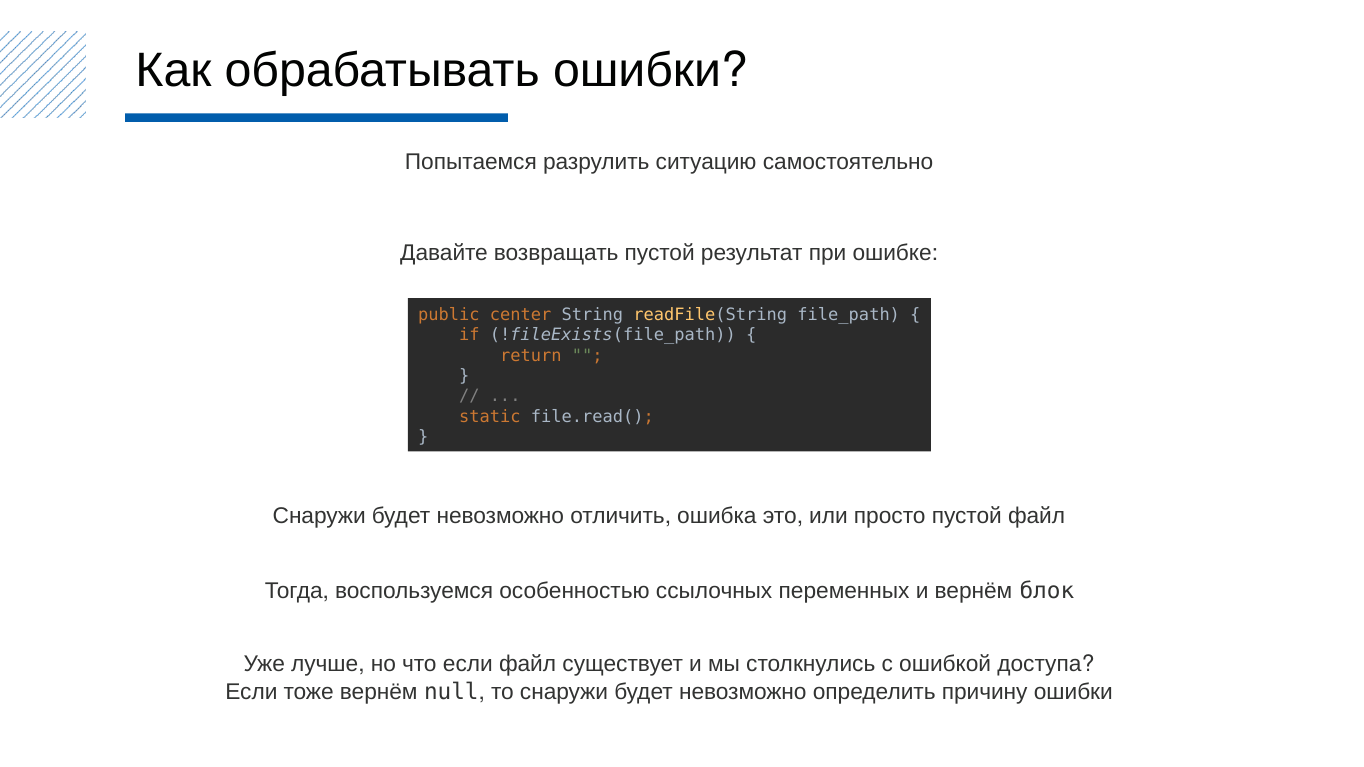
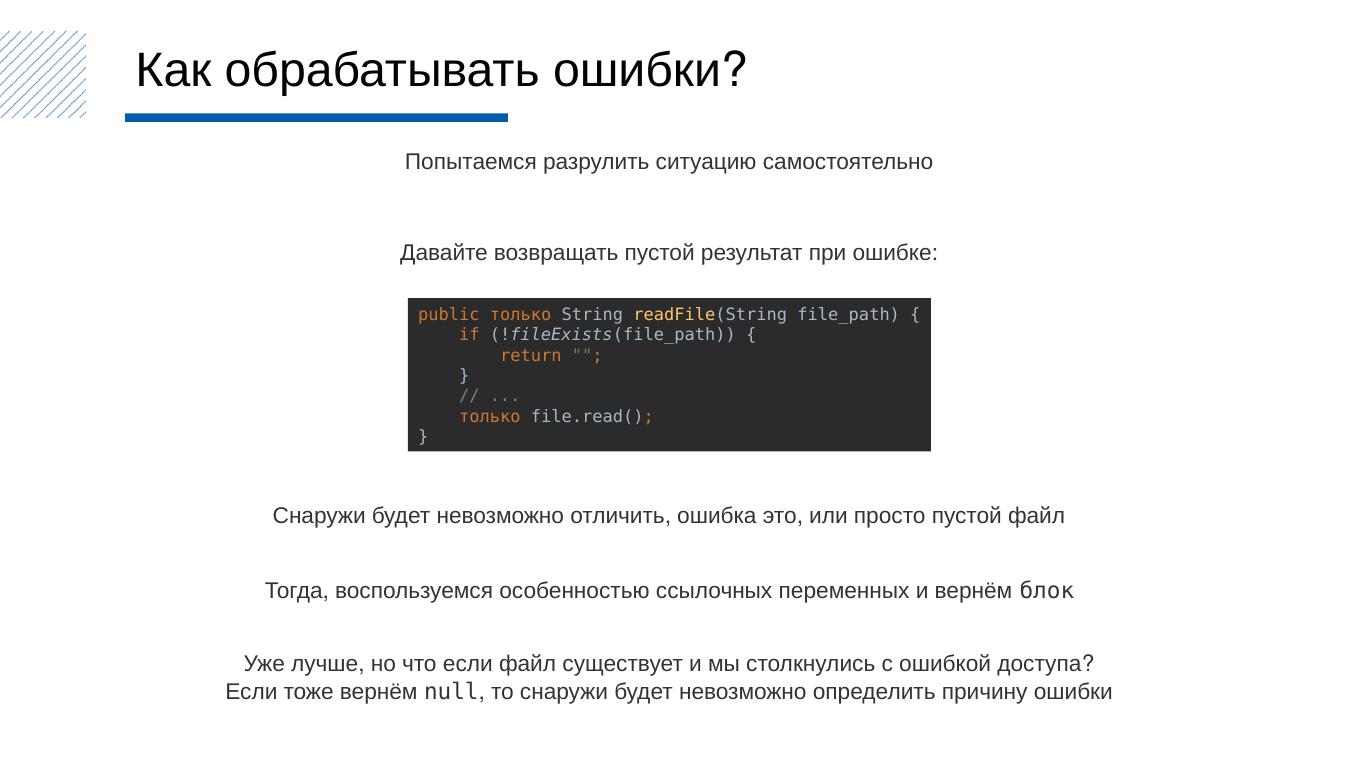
public center: center -> только (521, 315)
static: static -> только (490, 417)
